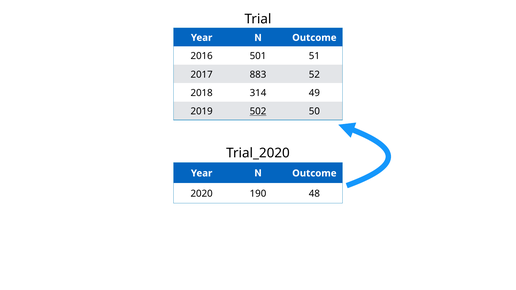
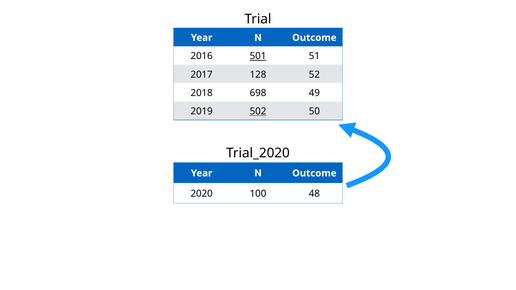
501 underline: none -> present (258, 56)
883: 883 -> 128 (258, 75)
314: 314 -> 698 (258, 93)
190: 190 -> 100 (258, 194)
